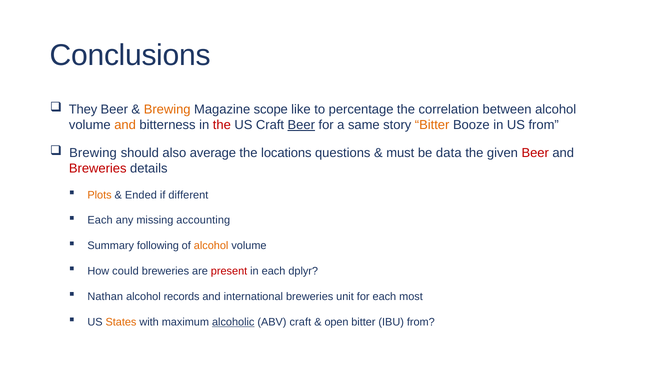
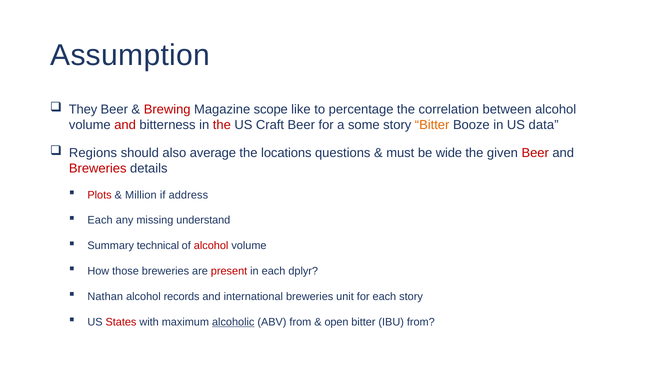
Conclusions: Conclusions -> Assumption (130, 55)
Brewing colour: orange -> red (167, 109)
and colour: orange -> red (125, 125)
Beer underline: present -> none (301, 125)
same: same -> some (364, 125)
US from: from -> data (544, 125)
Brewing: Brewing -> Regions (93, 153)
data: data -> wide (449, 153)
Plots colour: orange -> red (100, 195)
Ended: Ended -> Million (141, 195)
different: different -> address (188, 195)
accounting: accounting -> understand (203, 220)
following: following -> technical (158, 246)
alcohol colour: orange -> red (211, 246)
could: could -> those (126, 271)
each most: most -> story (411, 297)
States colour: orange -> red (121, 322)
ABV craft: craft -> from (300, 322)
